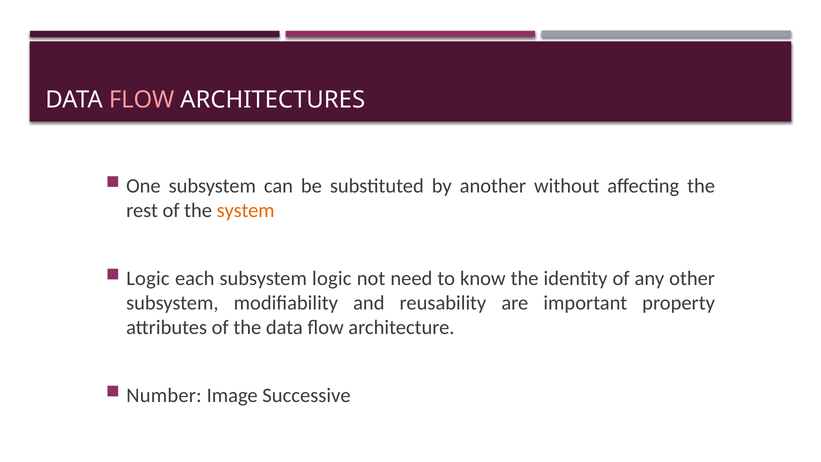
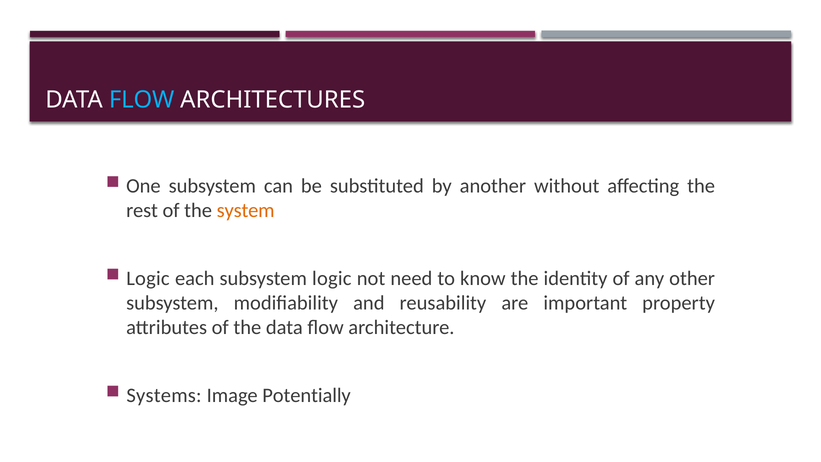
FLOW colour: pink -> light blue (142, 100)
Number: Number -> Systems (164, 395)
Successive: Successive -> Potentially (307, 395)
